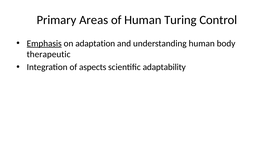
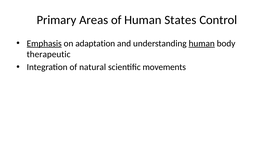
Turing: Turing -> States (180, 20)
human underline: none -> present (202, 43)
aspects: aspects -> natural (93, 67)
adaptability: adaptability -> movements (164, 67)
